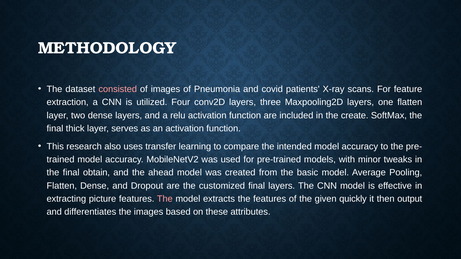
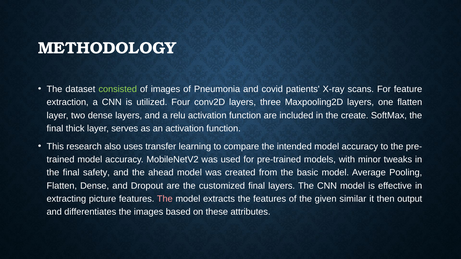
consisted colour: pink -> light green (118, 89)
obtain: obtain -> safety (96, 173)
quickly: quickly -> similar (353, 199)
